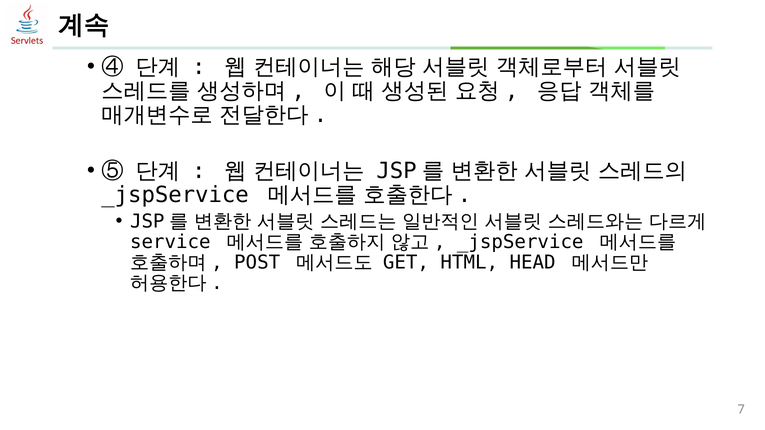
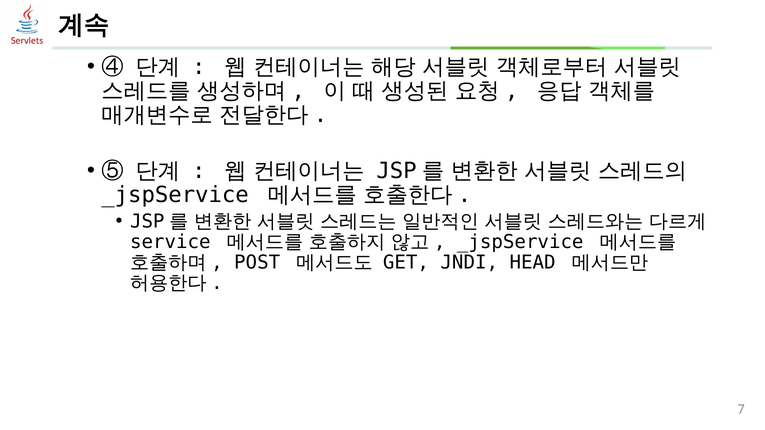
HTML: HTML -> JNDI (469, 263)
